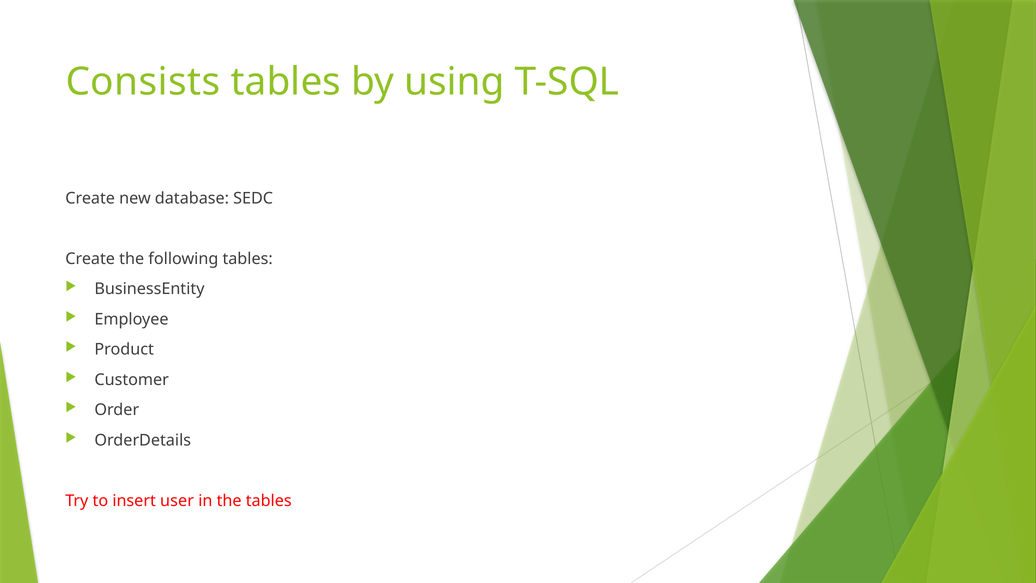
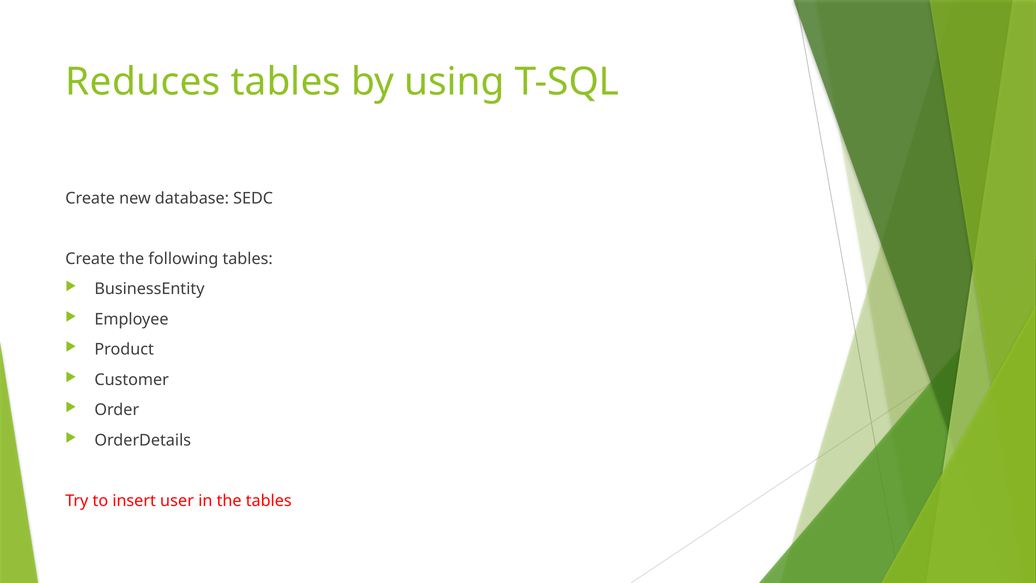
Consists: Consists -> Reduces (143, 82)
